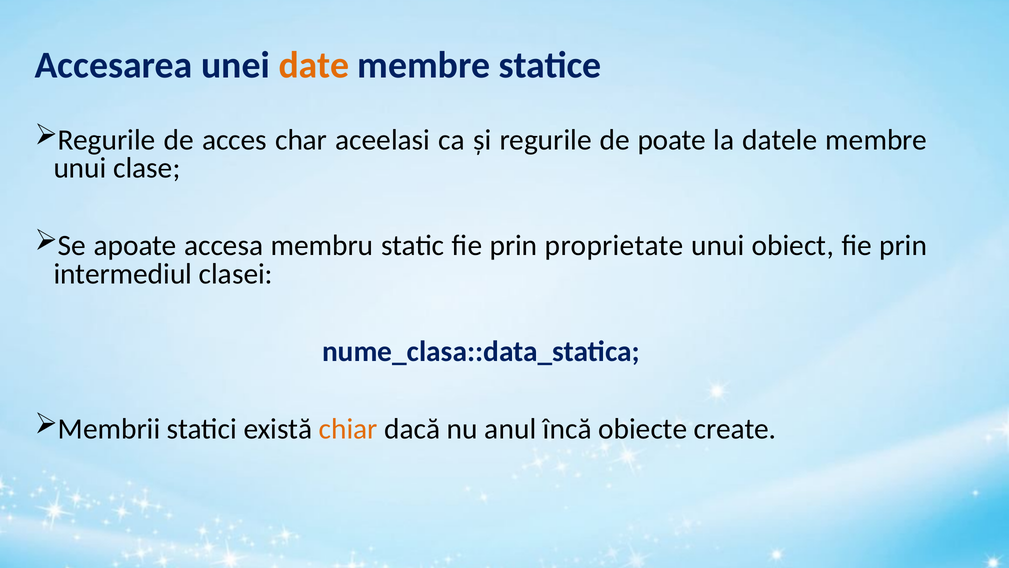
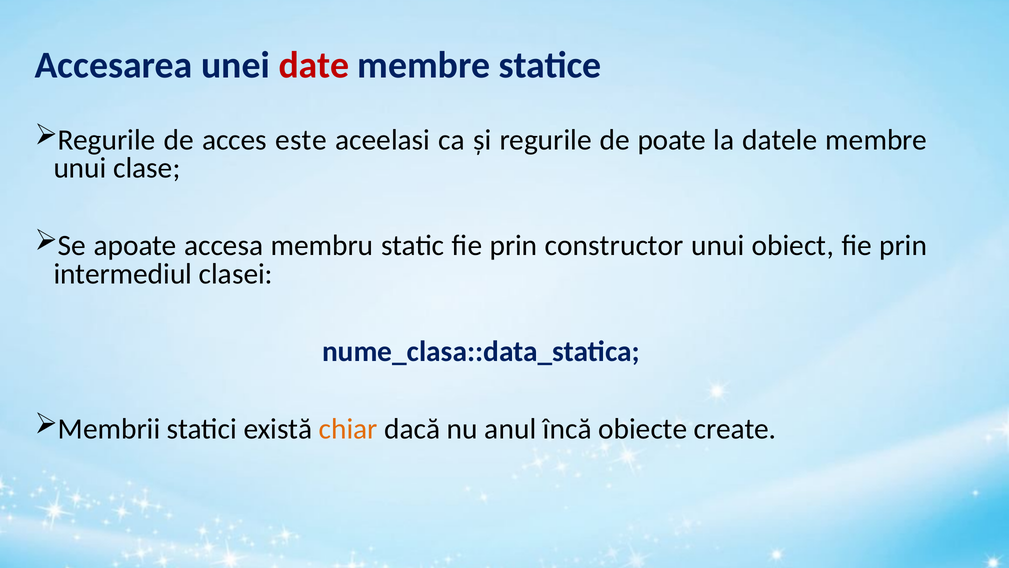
date colour: orange -> red (314, 65)
char: char -> este (301, 140)
proprietate: proprietate -> constructor (614, 245)
